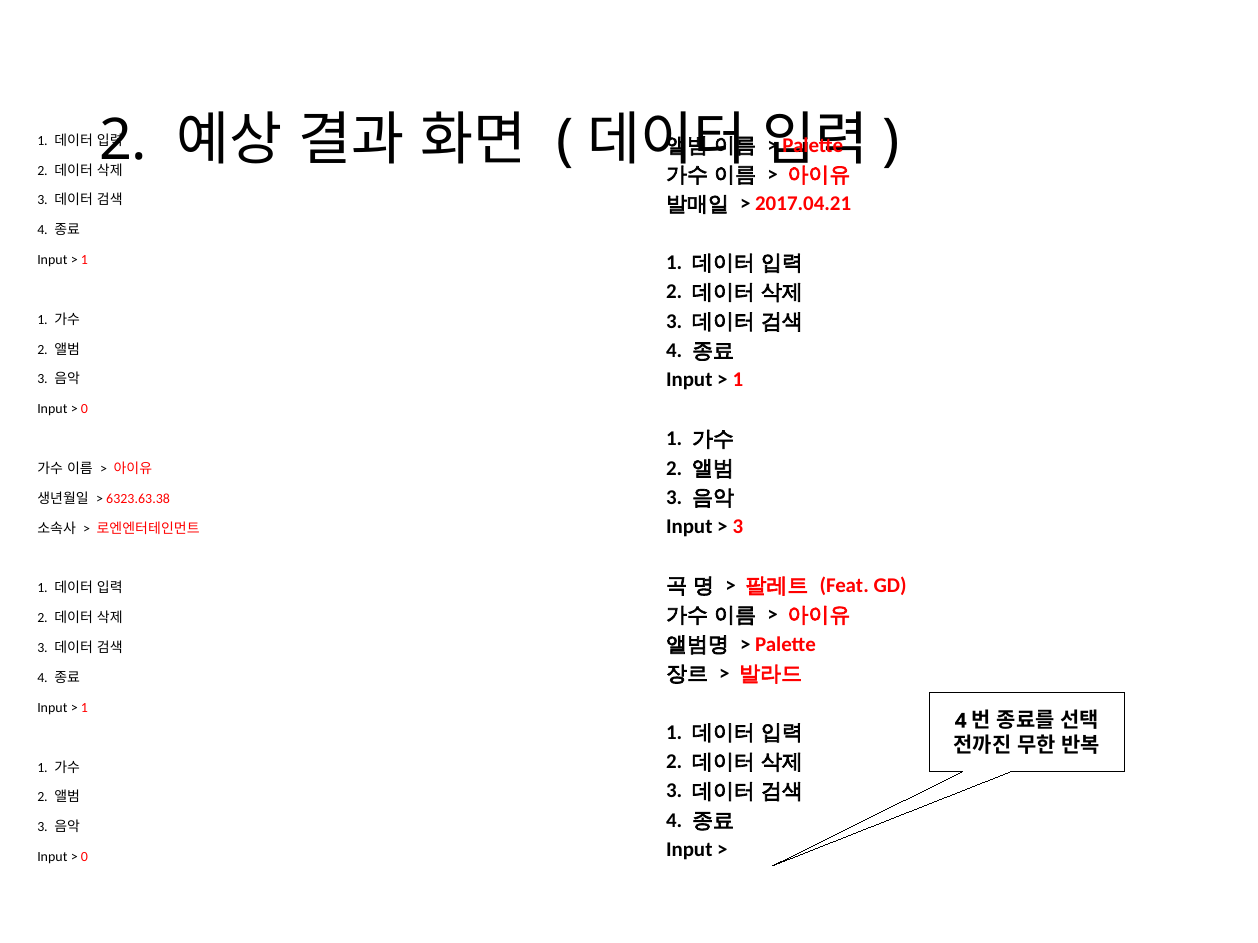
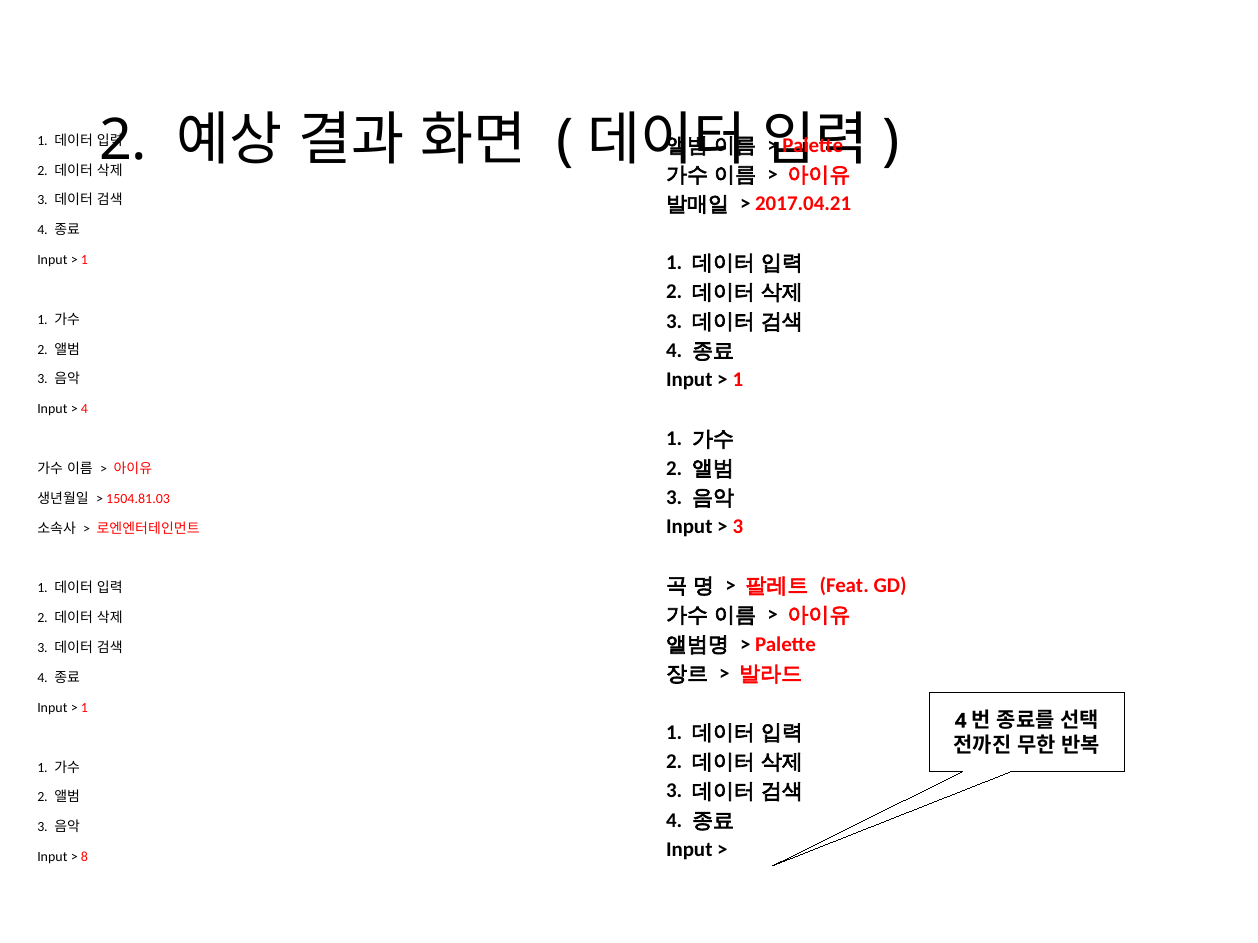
0: 0 -> 4 (84, 409)
6323.63.38: 6323.63.38 -> 1504.81.03 (138, 499)
0: 0 -> 8 (84, 857)
